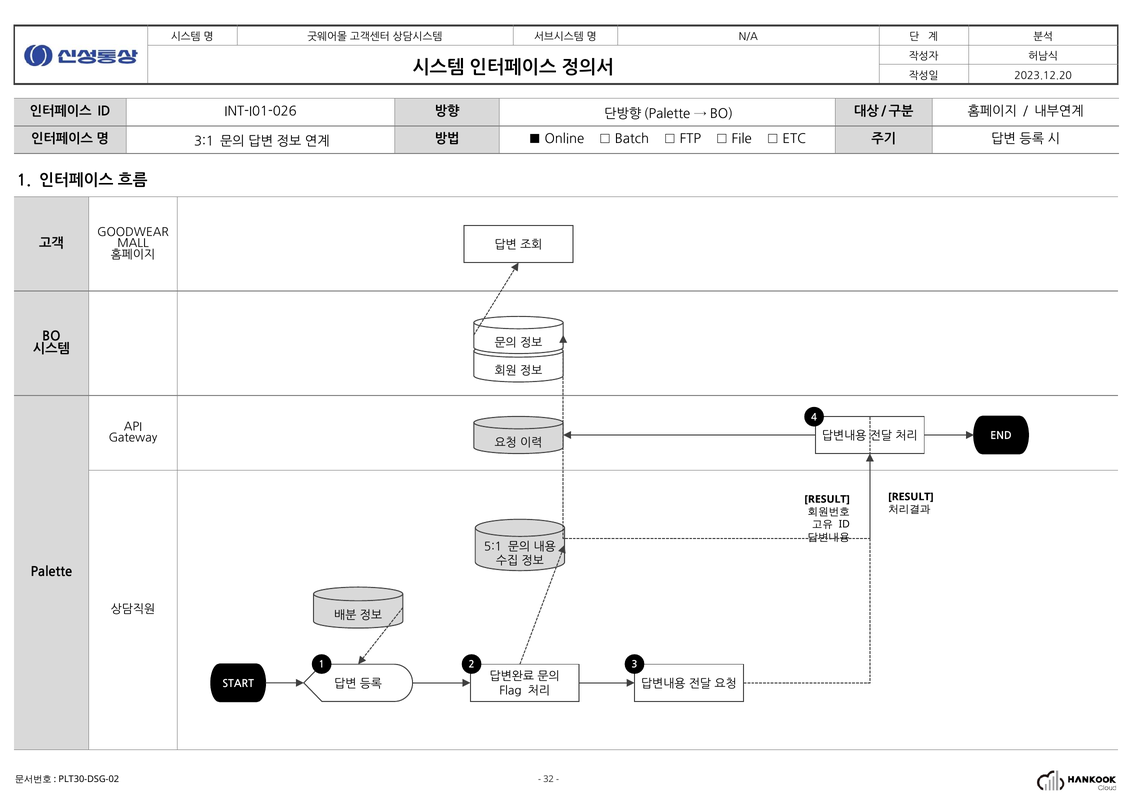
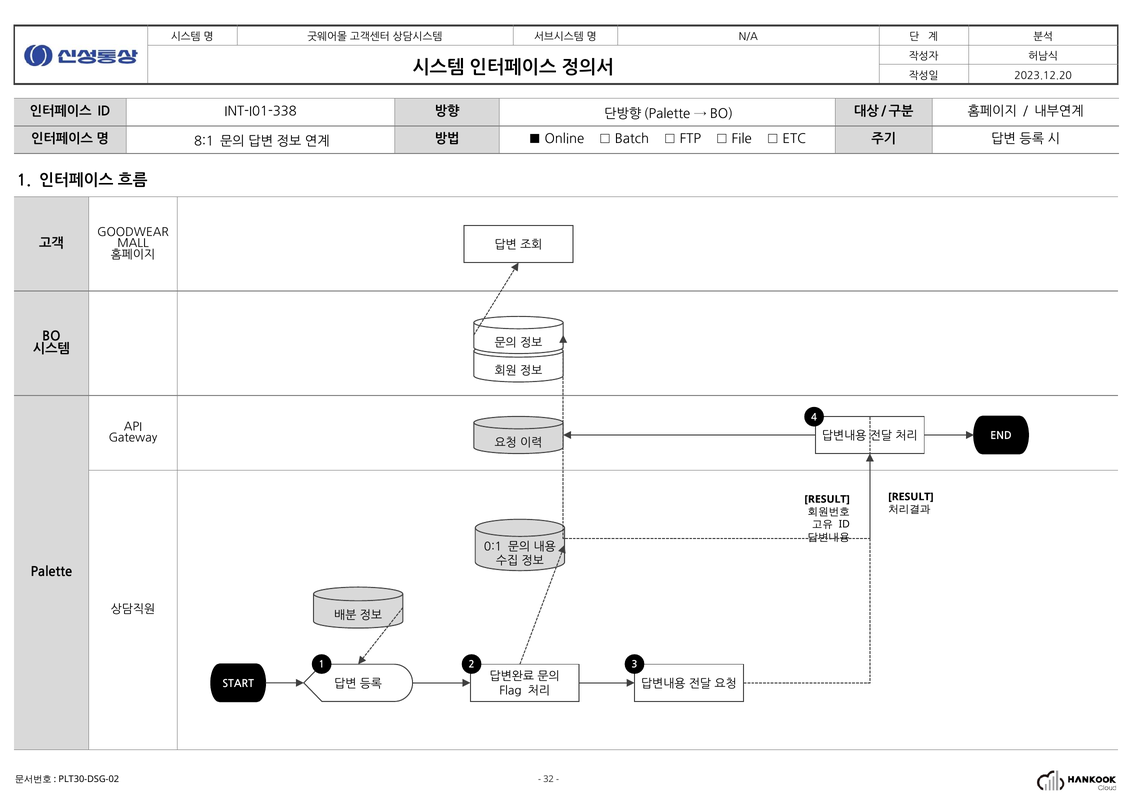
INT-I01-026: INT-I01-026 -> INT-I01-338 (261, 112)
3:1: 3:1 -> 8:1 (204, 141)
5:1: 5:1 -> 0:1 (493, 547)
